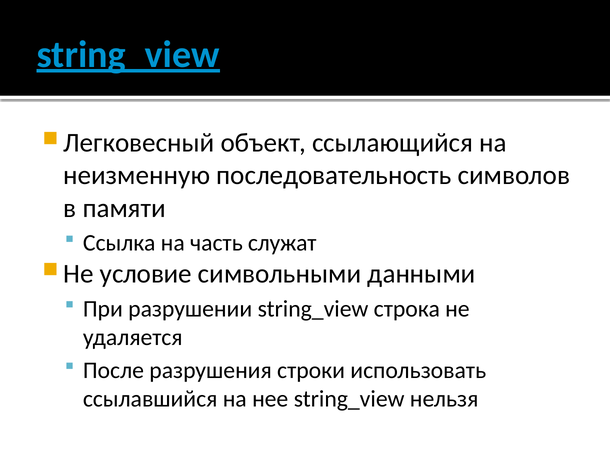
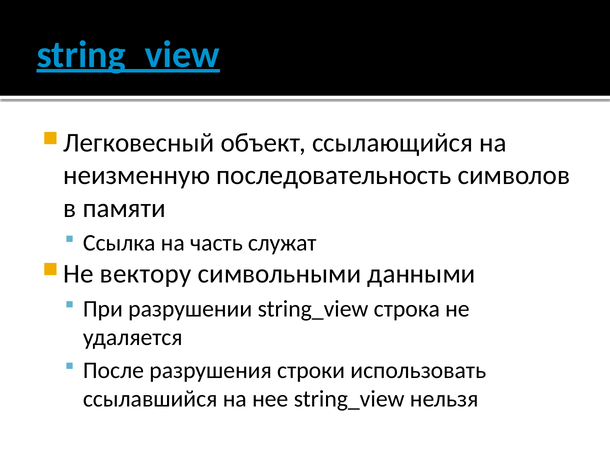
условие: условие -> вектору (146, 274)
